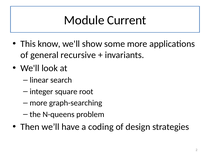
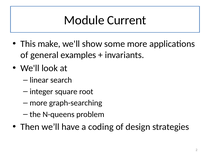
know: know -> make (49, 44)
recursive: recursive -> examples (78, 55)
